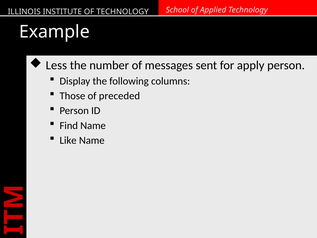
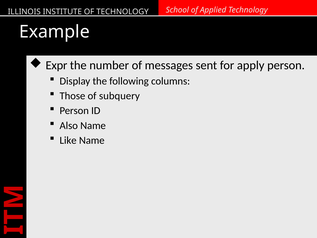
Less: Less -> Expr (56, 65)
preceded: preceded -> subquery (119, 96)
Find: Find -> Also (69, 125)
